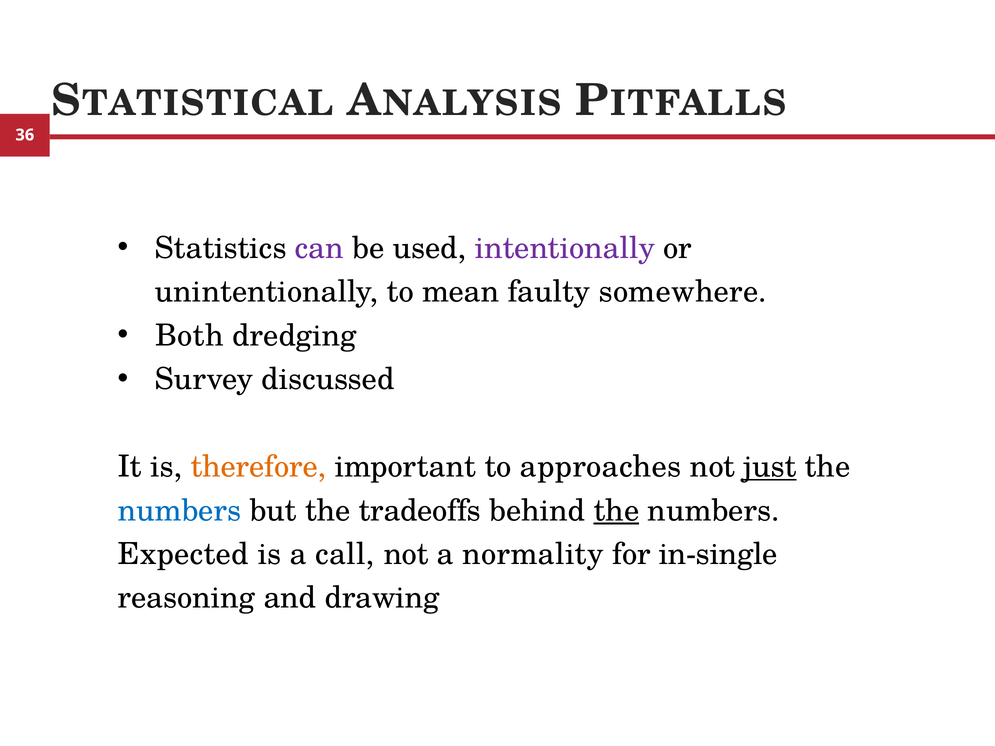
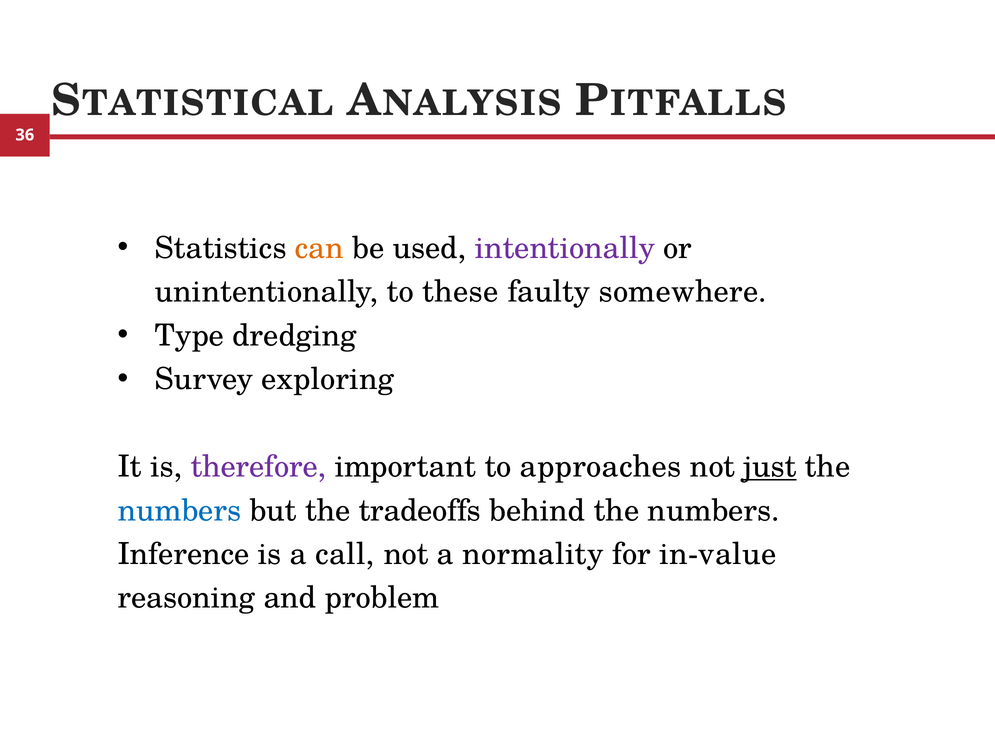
can colour: purple -> orange (319, 248)
mean: mean -> these (460, 292)
Both: Both -> Type (190, 336)
discussed: discussed -> exploring (328, 379)
therefore colour: orange -> purple (258, 467)
the underline: present -> none (616, 511)
Expected: Expected -> Inference (183, 554)
in-single: in-single -> in-value (718, 554)
drawing: drawing -> problem (382, 598)
